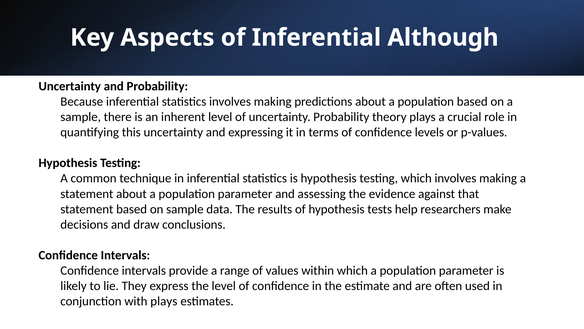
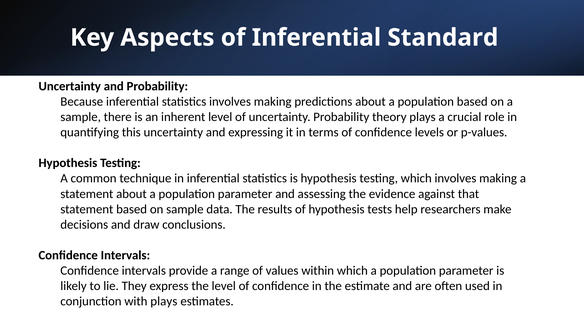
Although: Although -> Standard (443, 38)
